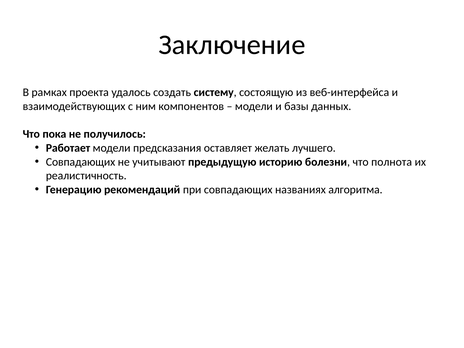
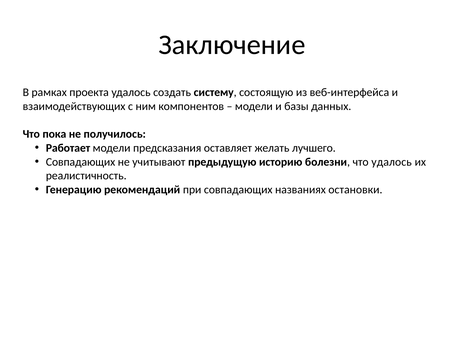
что полнота: полнота -> удалось (392, 162)
алгоритма: алгоритма -> остановки (355, 190)
